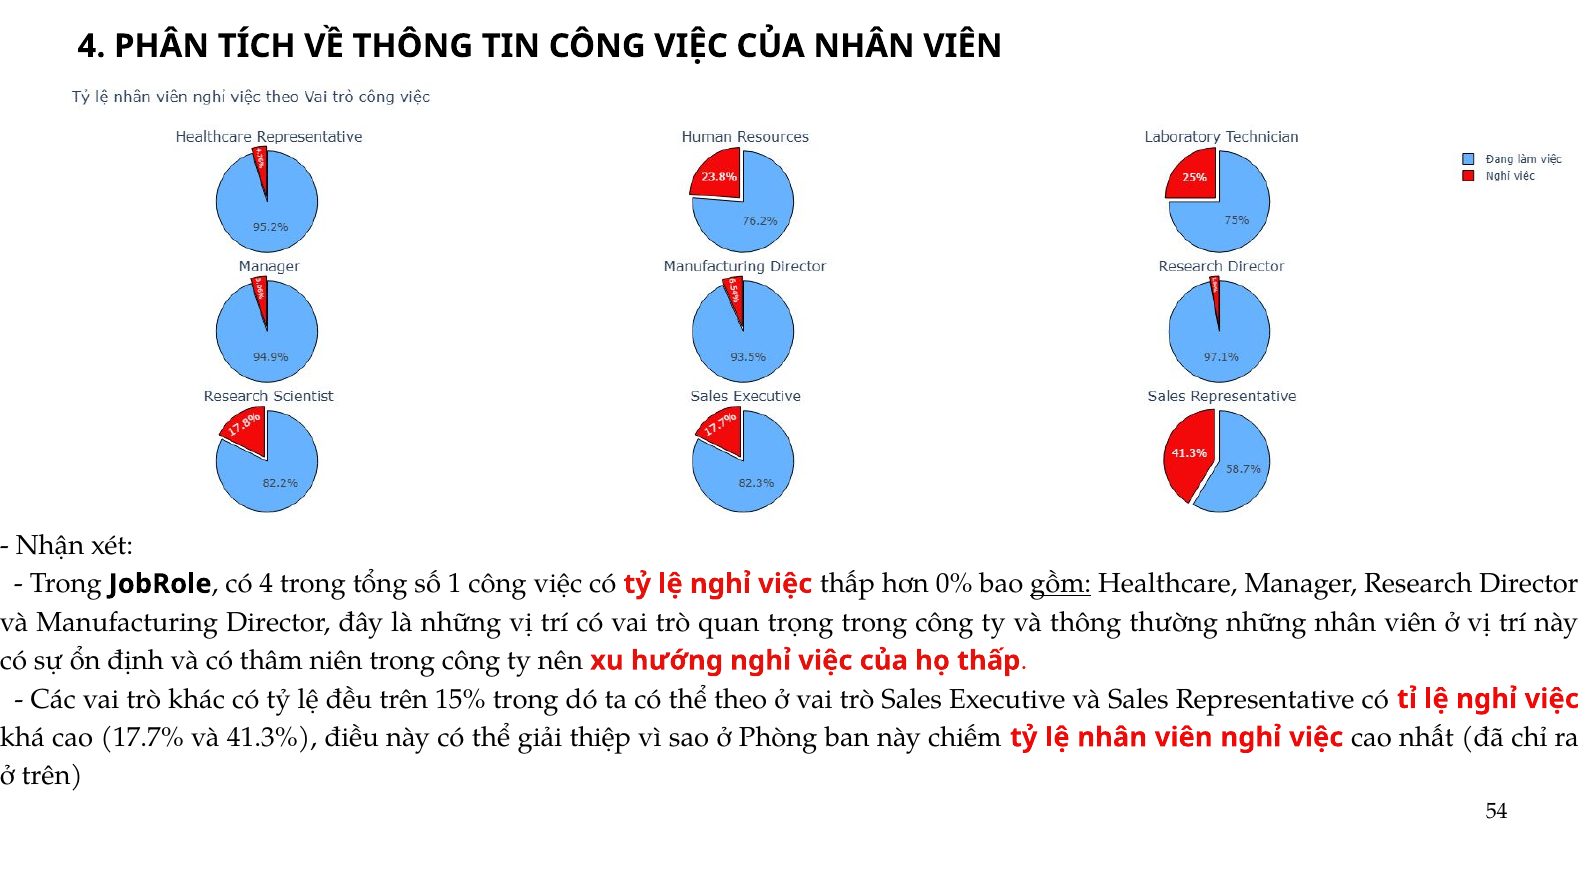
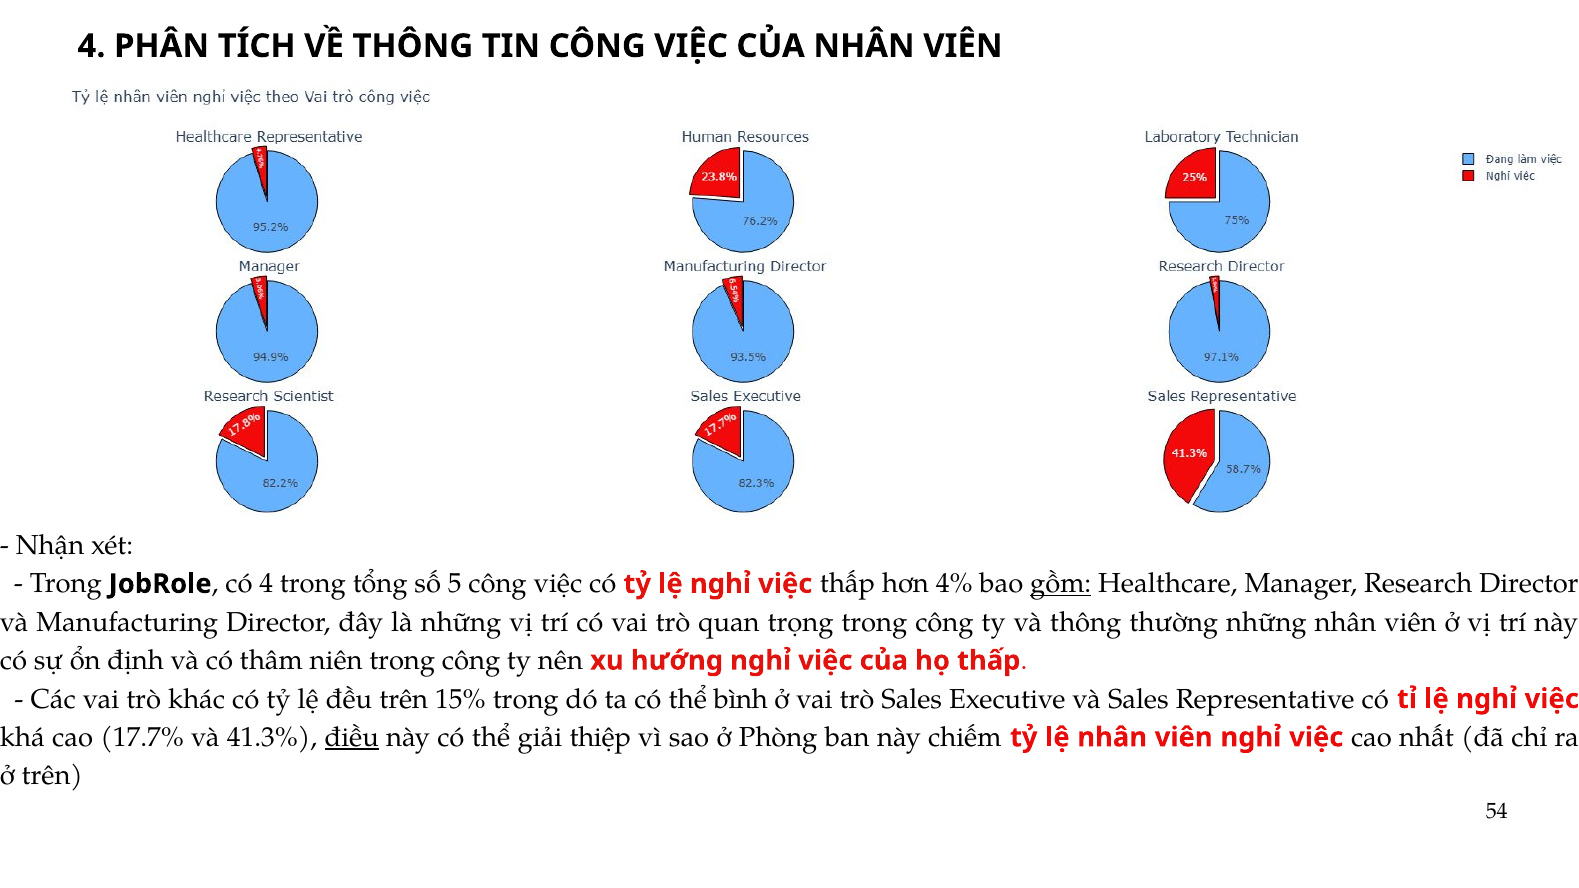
1: 1 -> 5 (455, 584)
0%: 0% -> 4% (954, 584)
theo: theo -> bình (741, 699)
điều underline: none -> present (352, 738)
